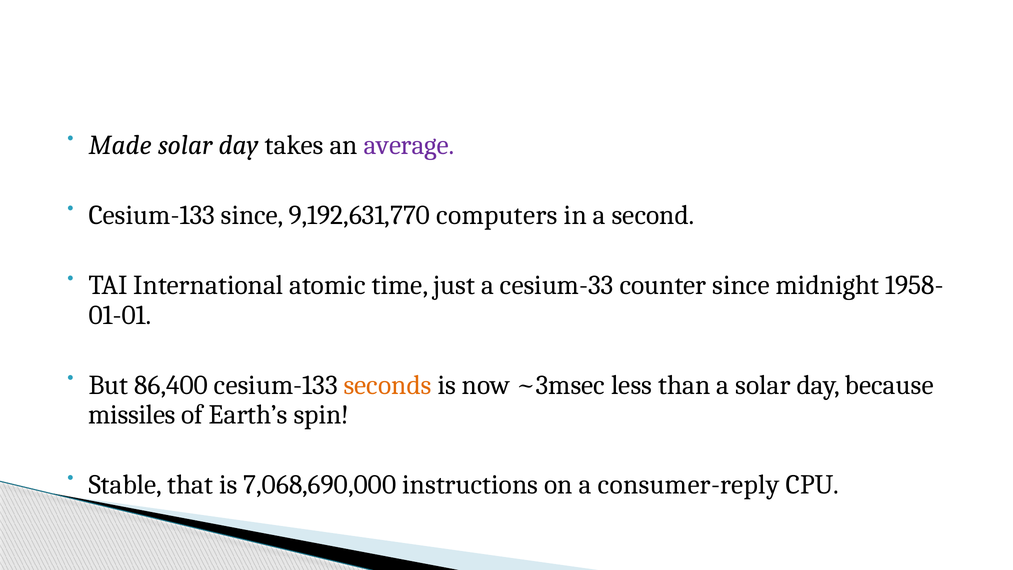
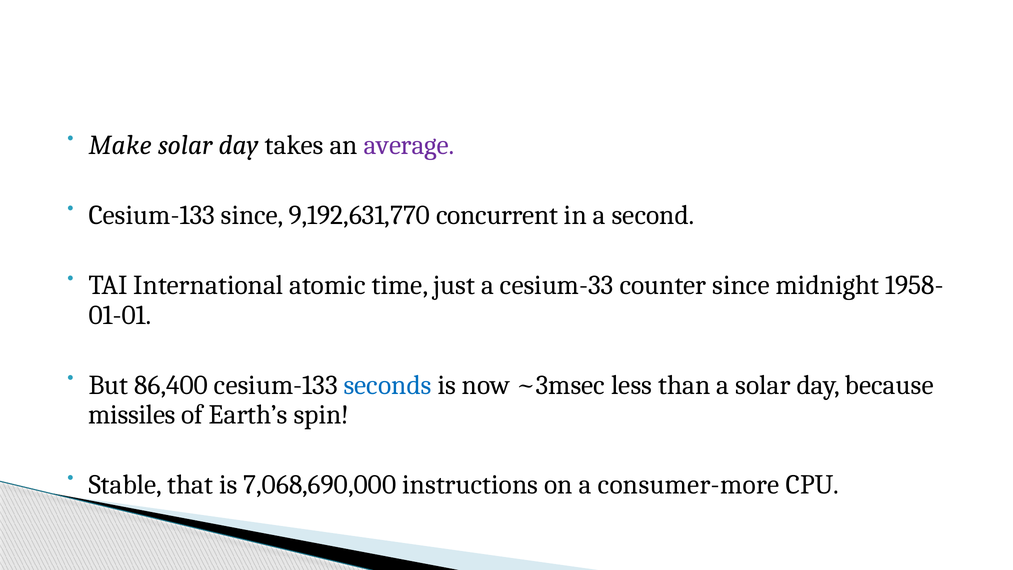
Made: Made -> Make (120, 145)
computers: computers -> concurrent (497, 215)
seconds colour: orange -> blue (388, 385)
consumer-reply: consumer-reply -> consumer-more (689, 485)
